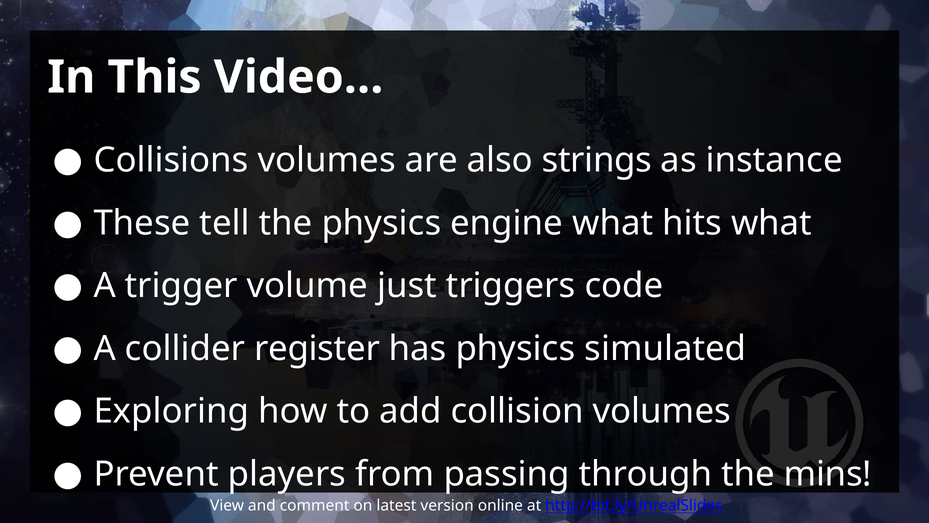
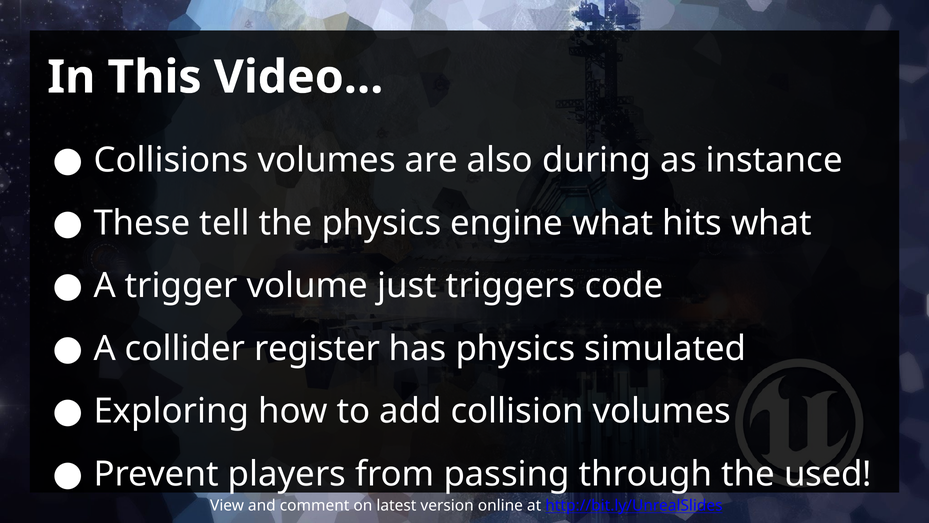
strings: strings -> during (597, 160)
mins: mins -> used (828, 474)
